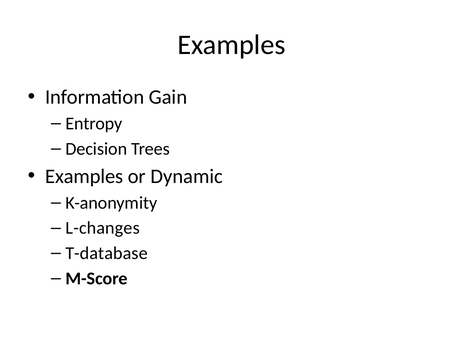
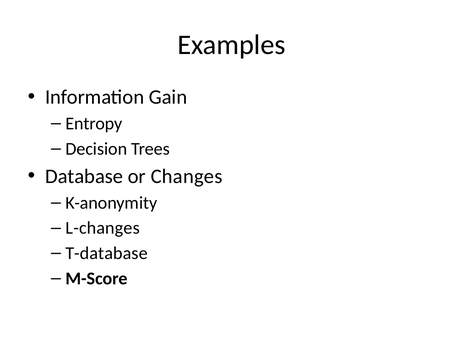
Examples: Examples -> Database (84, 176)
Dynamic: Dynamic -> Changes (187, 176)
